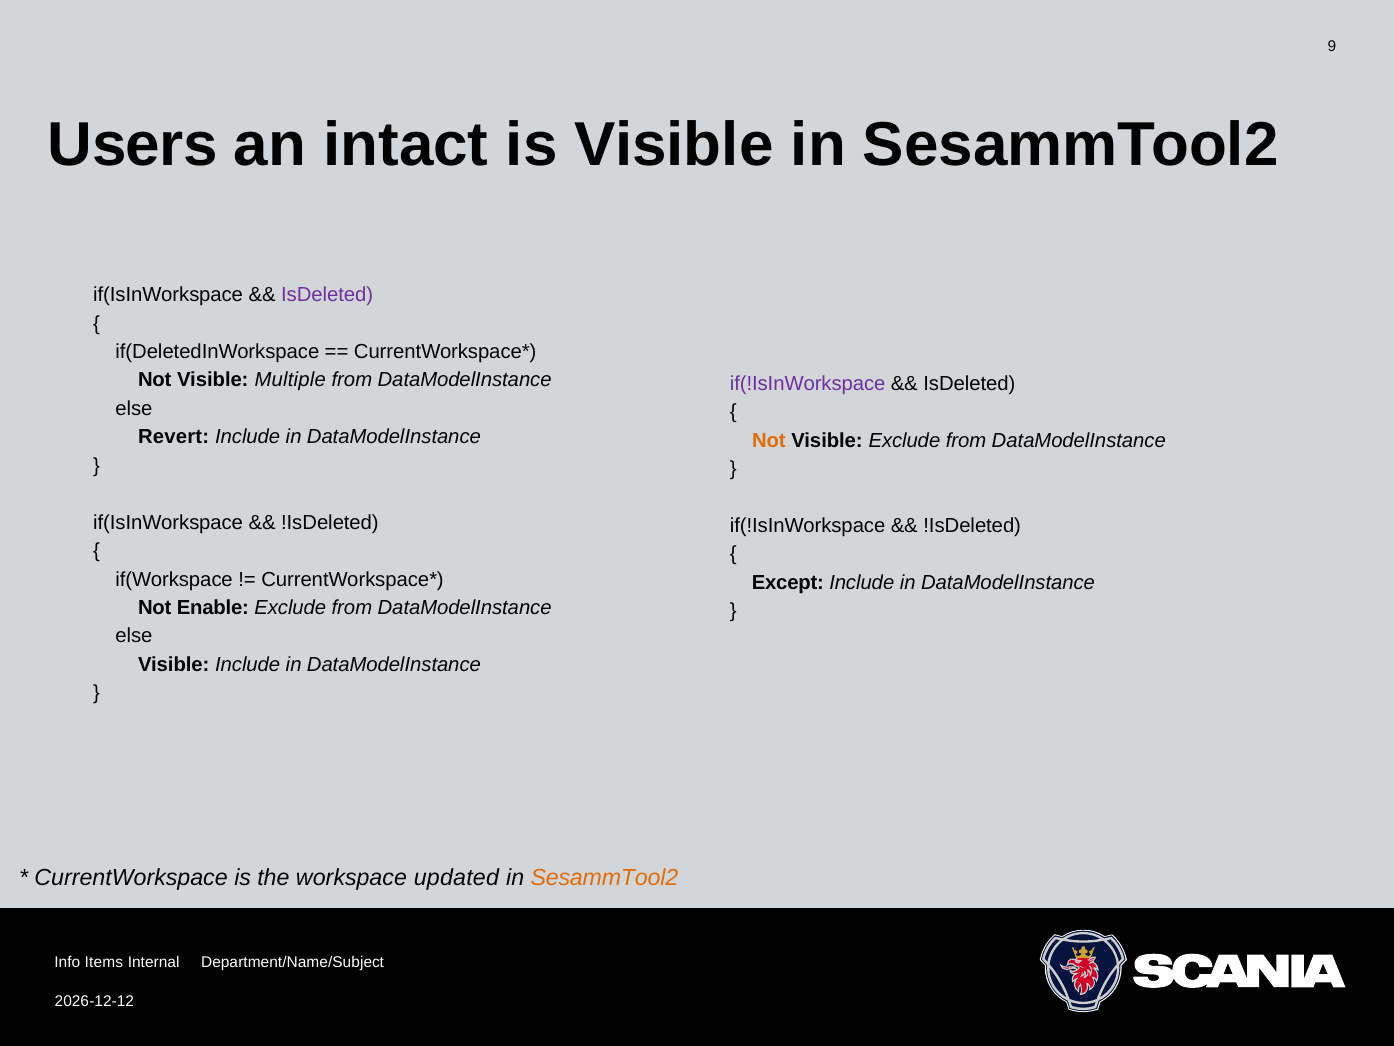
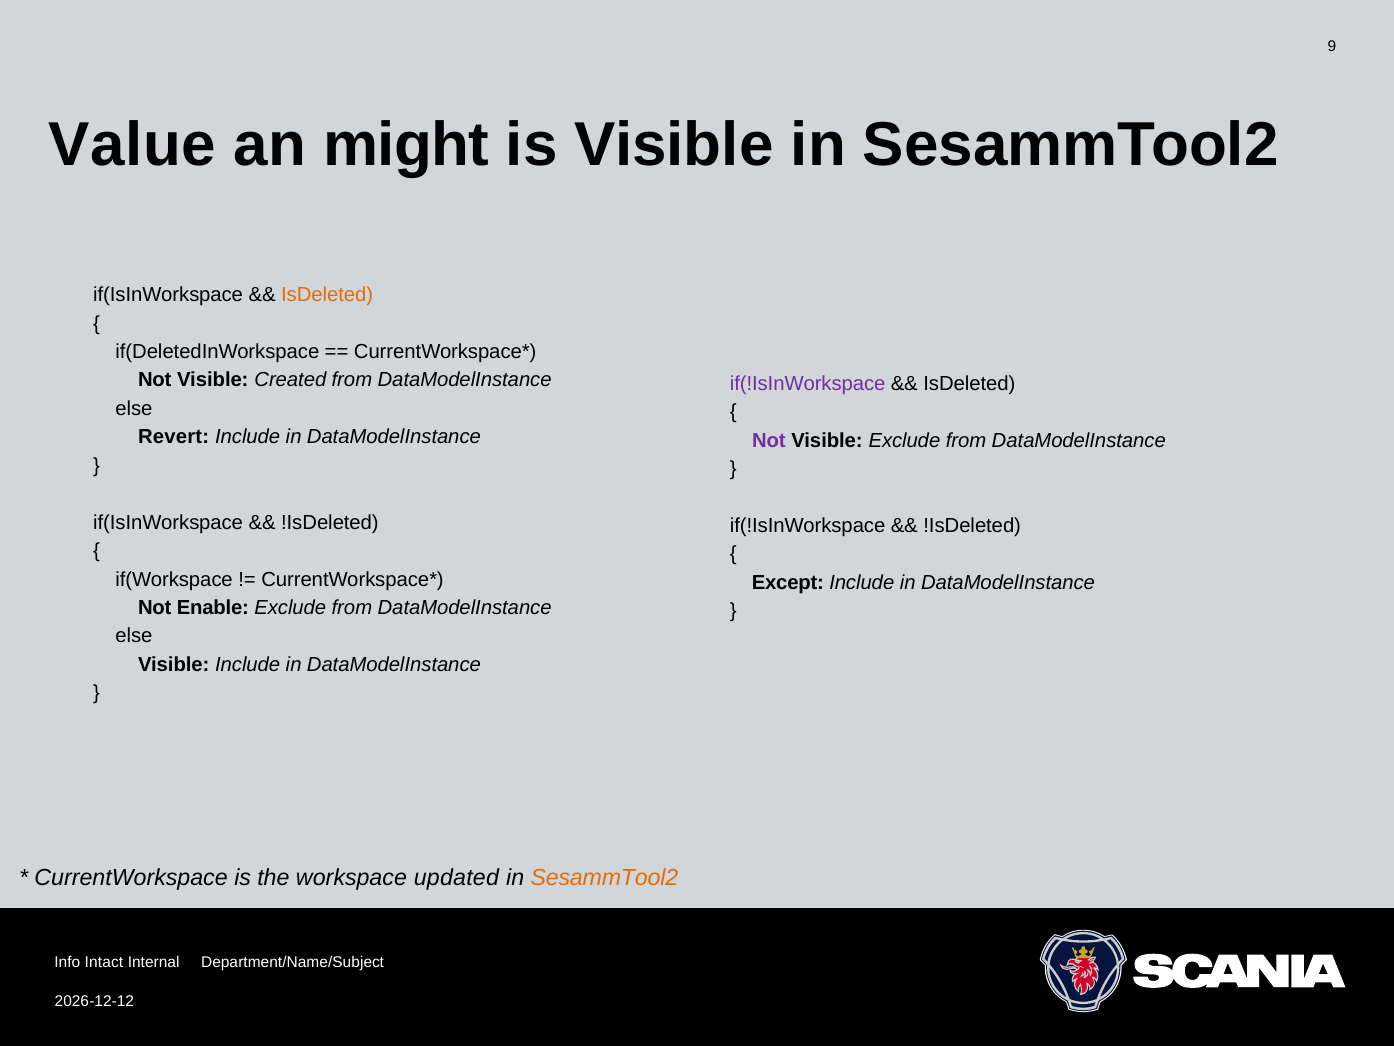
Users: Users -> Value (132, 145)
intact: intact -> might (406, 145)
IsDeleted colour: purple -> orange (327, 295)
Multiple: Multiple -> Created (290, 380)
Not colour: orange -> purple (769, 440)
Items: Items -> Intact (104, 962)
